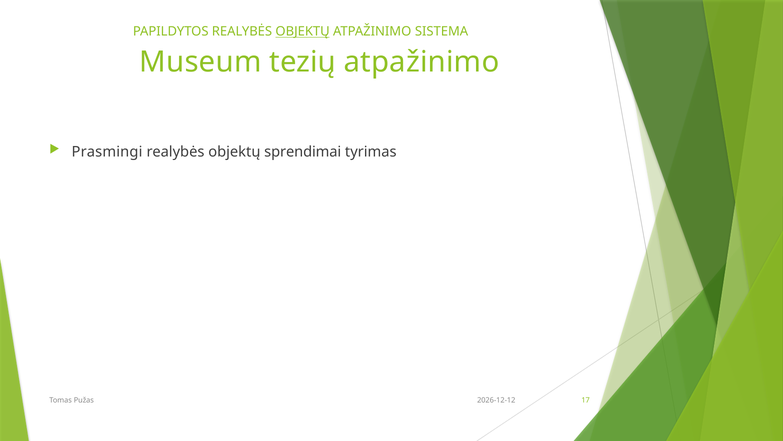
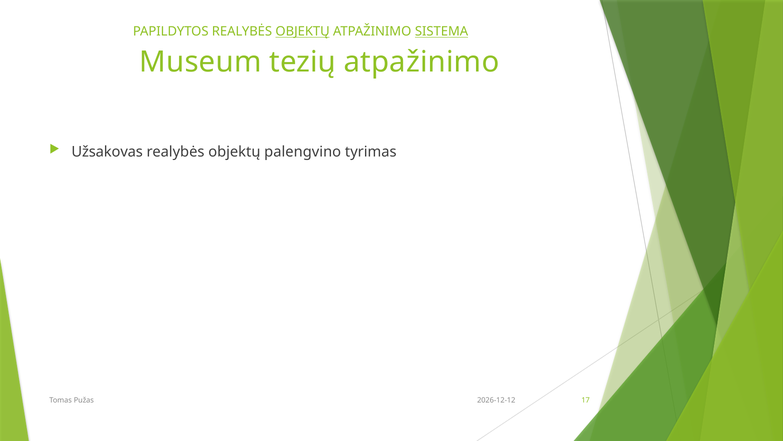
SISTEMA underline: none -> present (442, 32)
Prasmingi: Prasmingi -> Užsakovas (107, 152)
sprendimai: sprendimai -> palengvino (303, 152)
